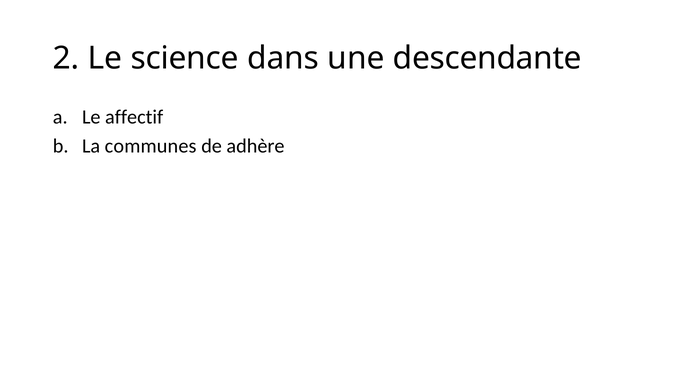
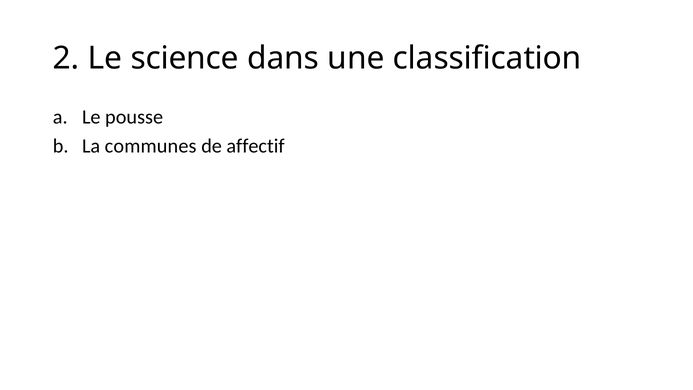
descendante: descendante -> classification (487, 58)
affectif: affectif -> pousse (134, 117)
adhère: adhère -> affectif (255, 146)
